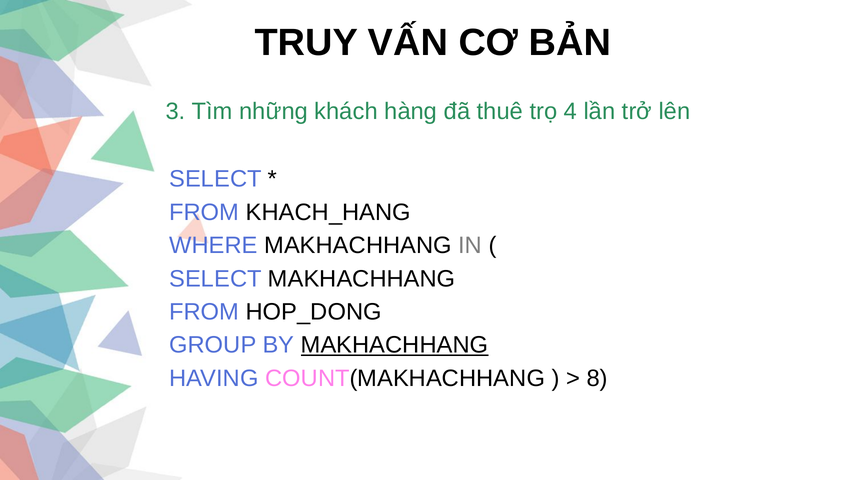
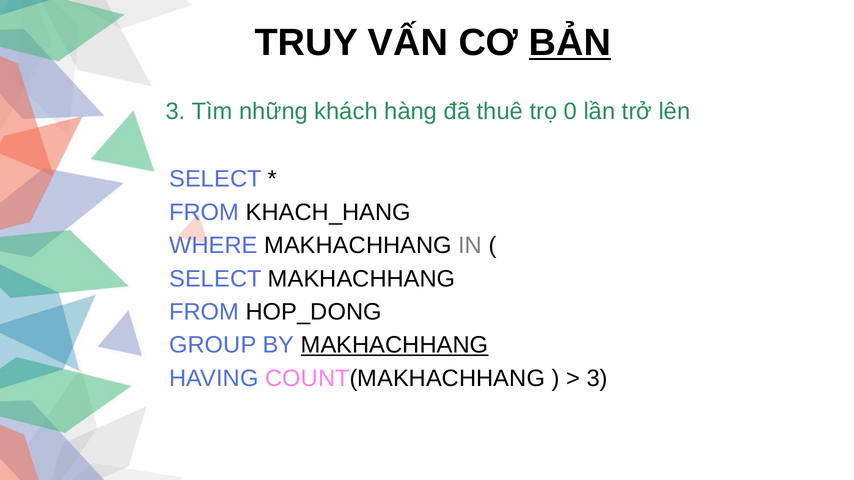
BẢN underline: none -> present (570, 43)
4: 4 -> 0 (571, 112)
8: 8 -> 3 (597, 379)
